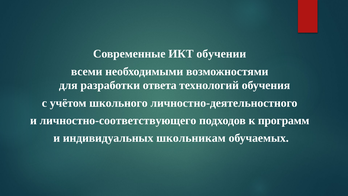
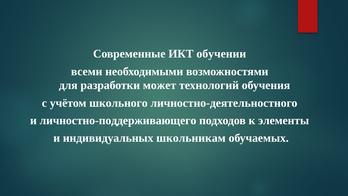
ответа: ответа -> может (160, 85)
личностно-соответствующего: личностно-соответствующего -> личностно-поддерживающего (118, 120)
программ: программ -> элементы (284, 120)
